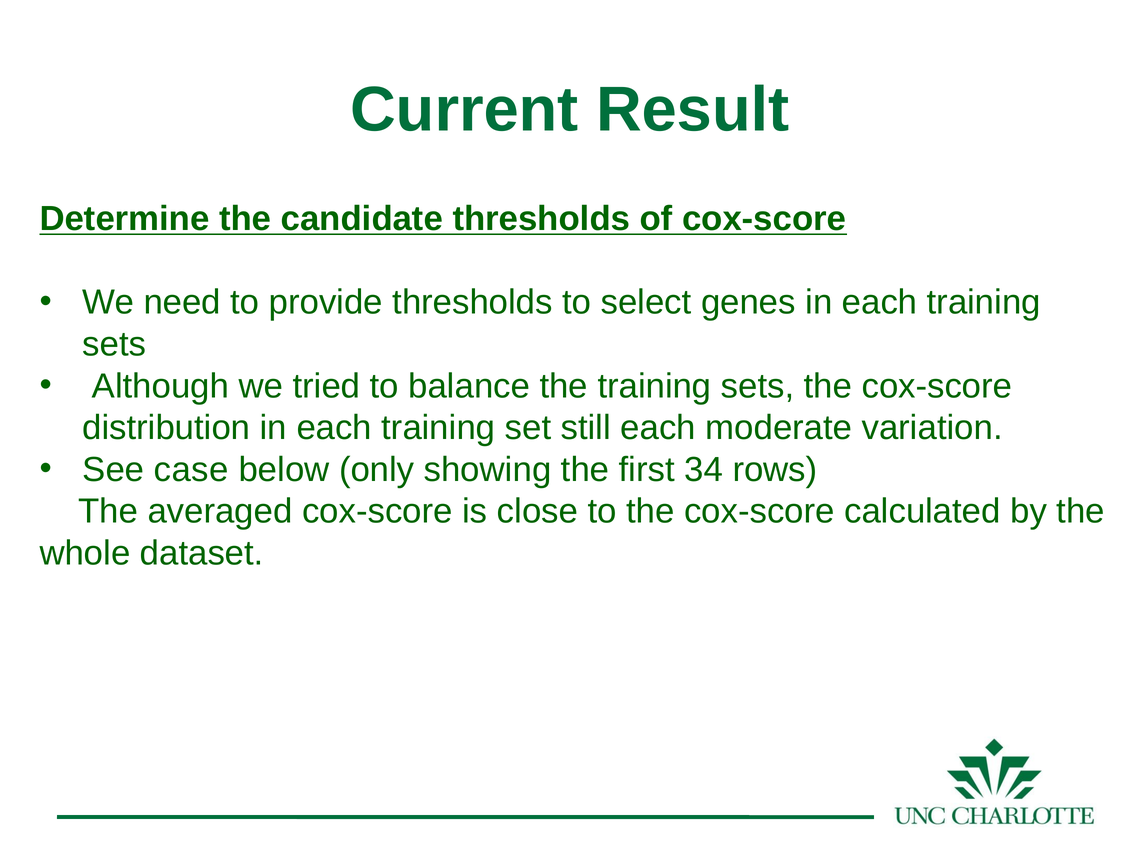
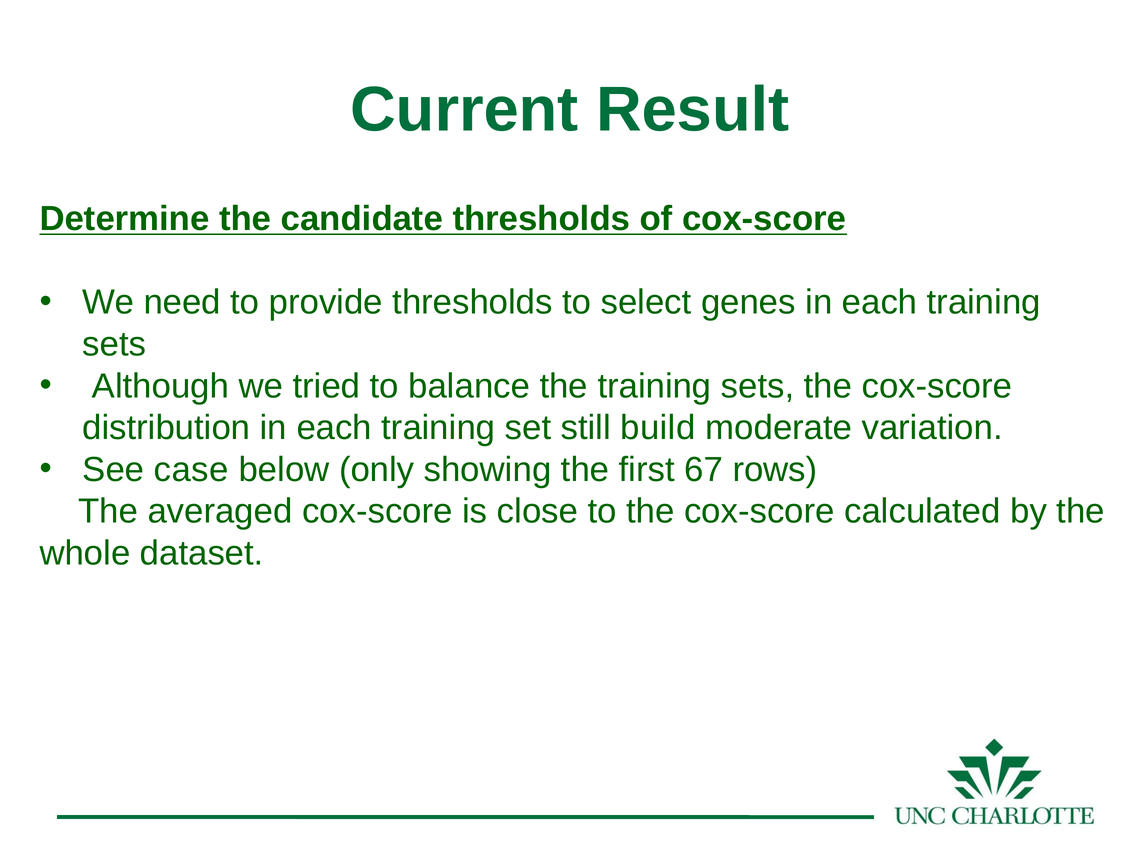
still each: each -> build (658, 428)
34: 34 -> 67 (704, 470)
